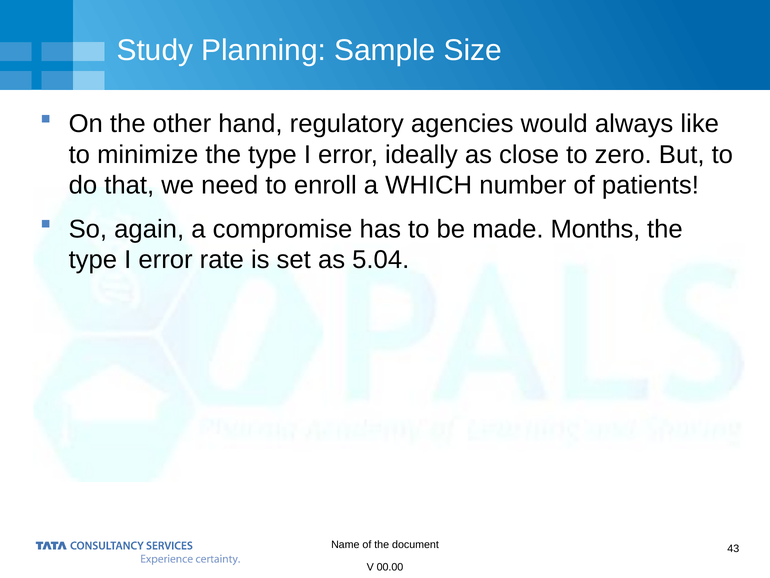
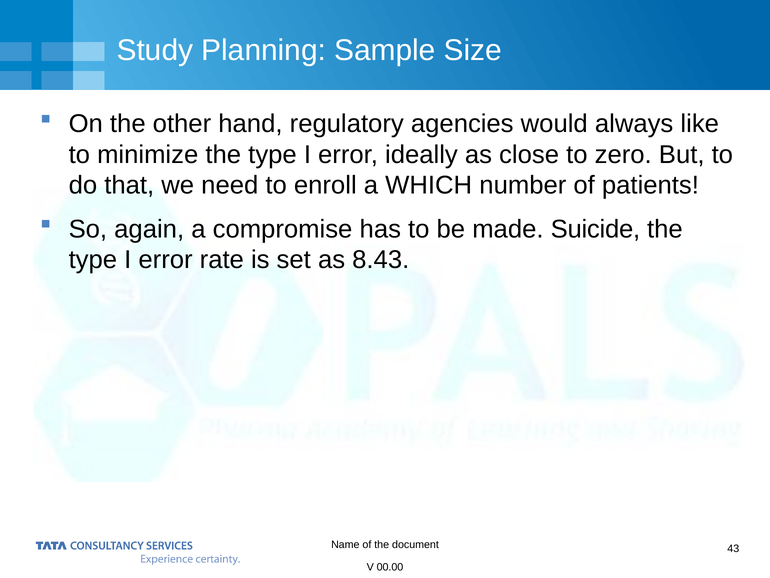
Months: Months -> Suicide (595, 229)
5.04: 5.04 -> 8.43 (381, 260)
